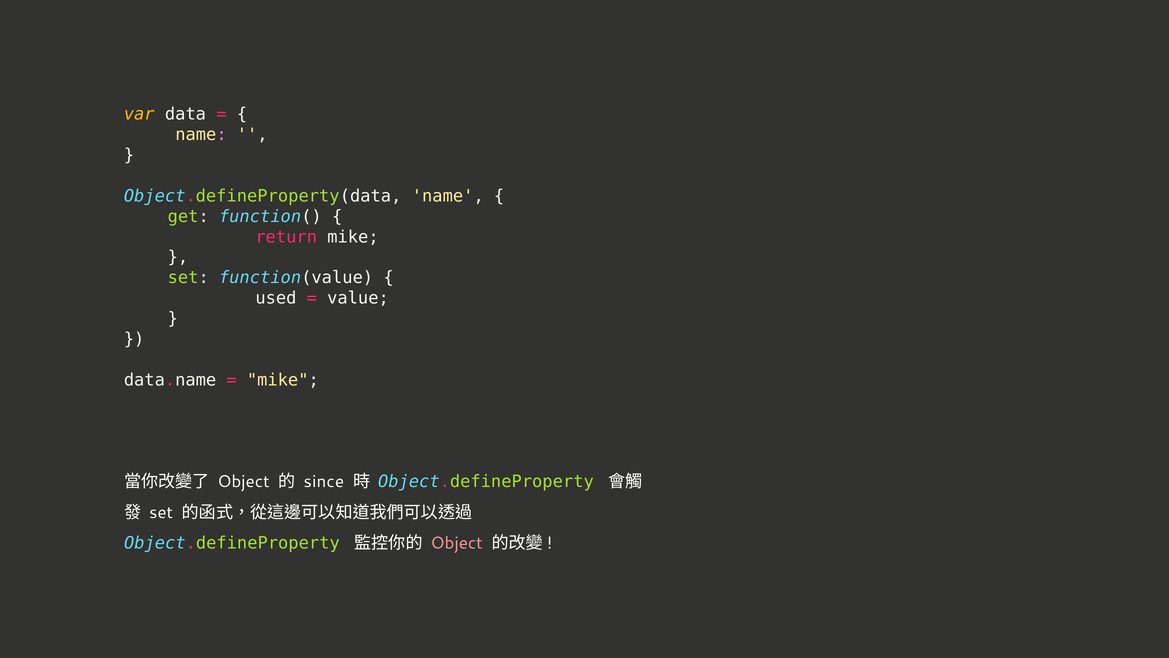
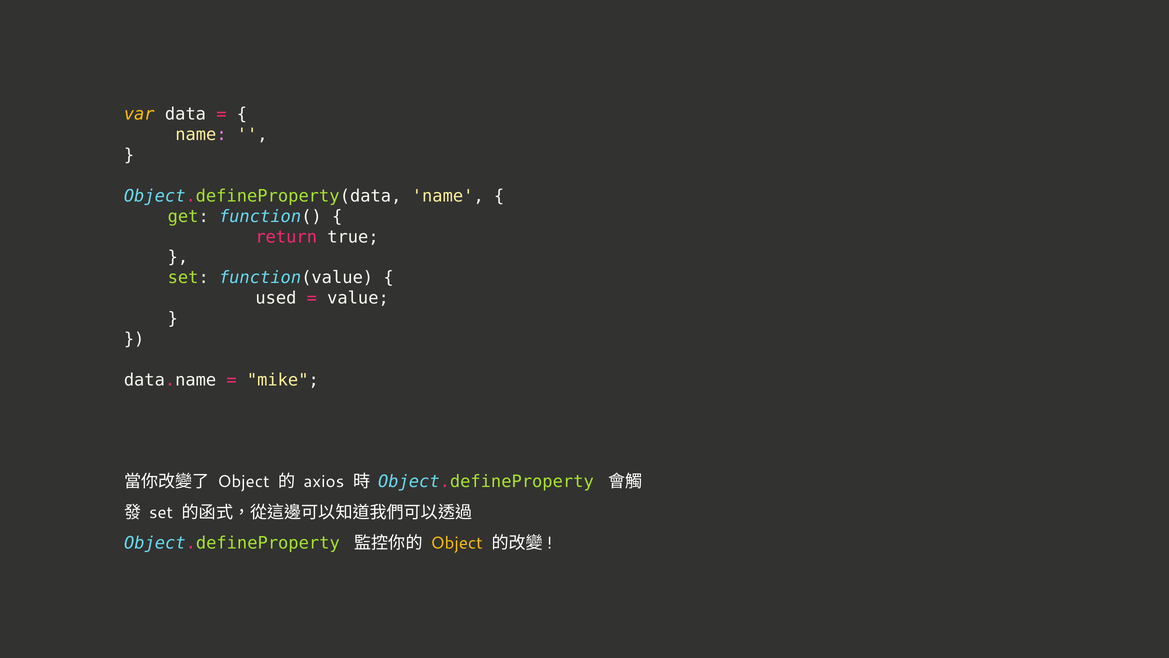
return mike: mike -> true (353, 237)
since: since -> axios (324, 481)
Object colour: pink -> yellow (457, 543)
